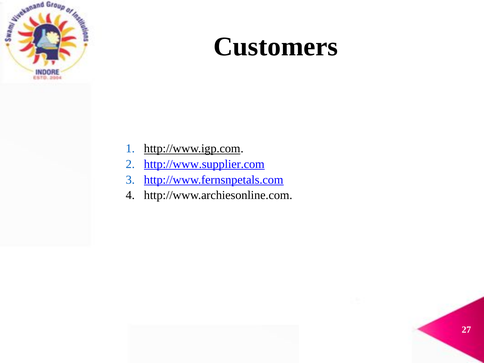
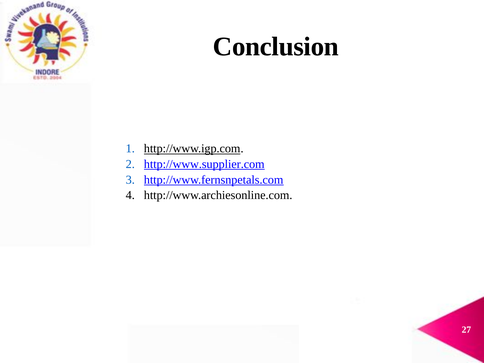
Customers: Customers -> Conclusion (276, 47)
